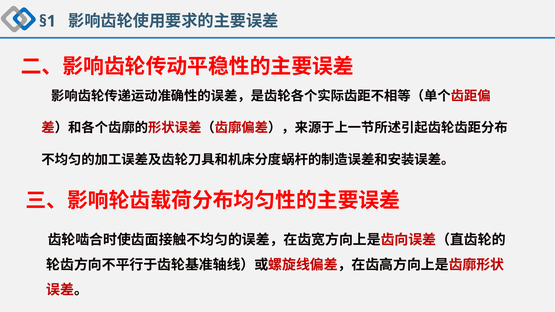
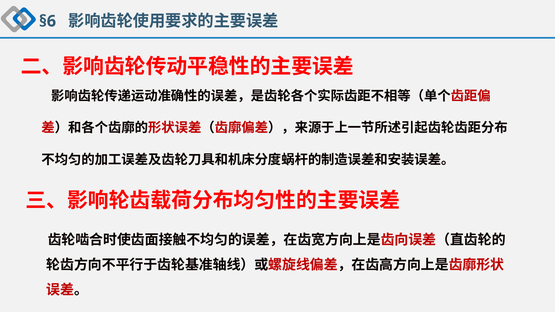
§1: §1 -> §6 (47, 21)
